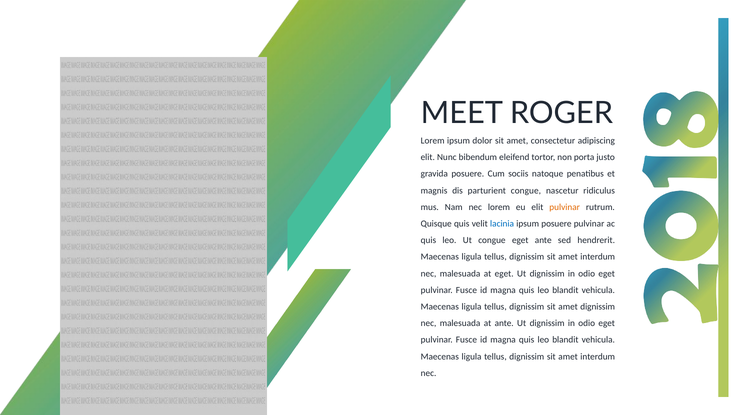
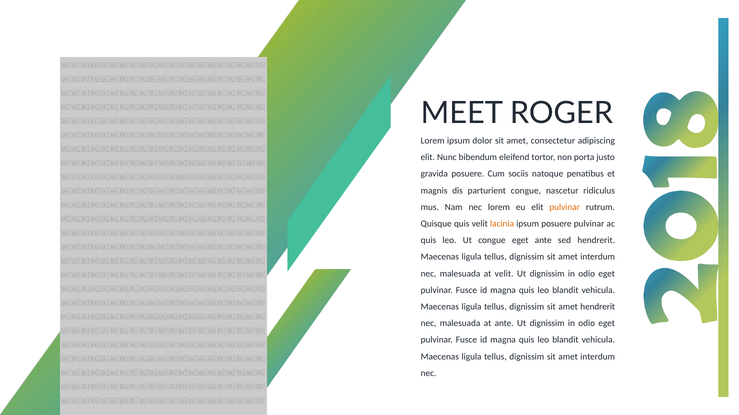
lacinia colour: blue -> orange (502, 224)
at eget: eget -> velit (504, 274)
amet dignissim: dignissim -> hendrerit (598, 307)
